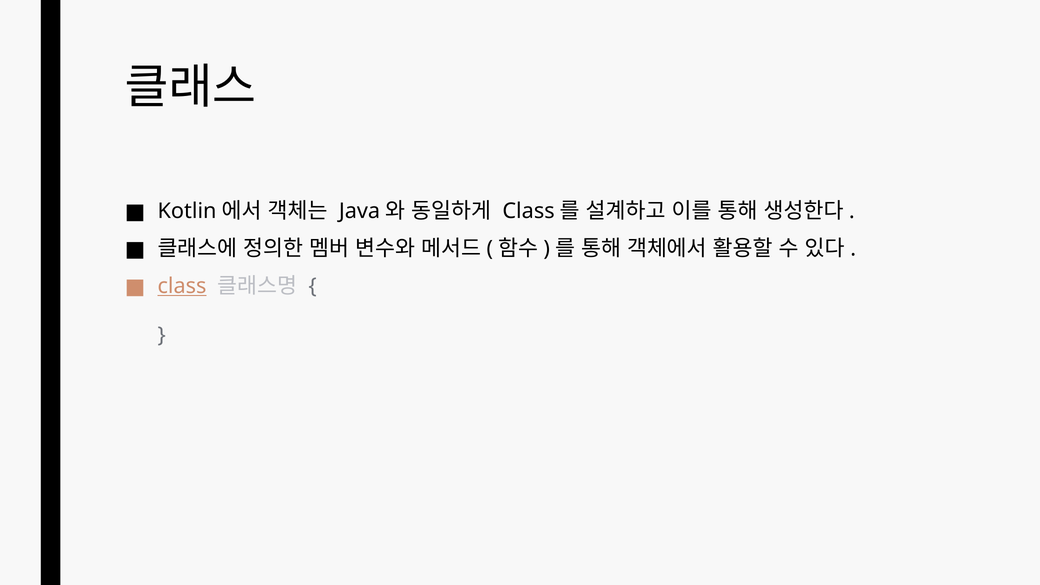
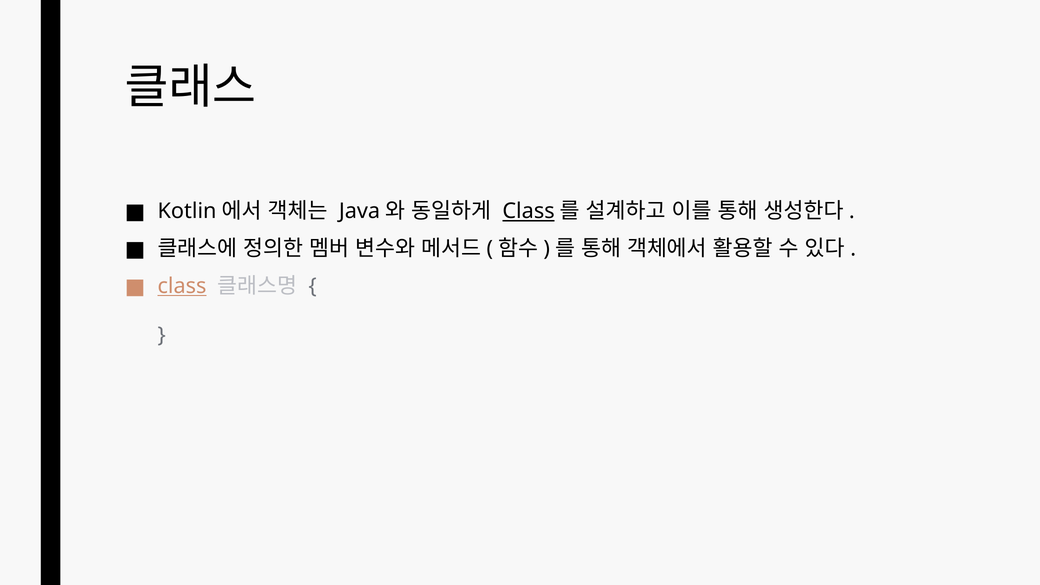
Class underline: none -> present (529, 211)
